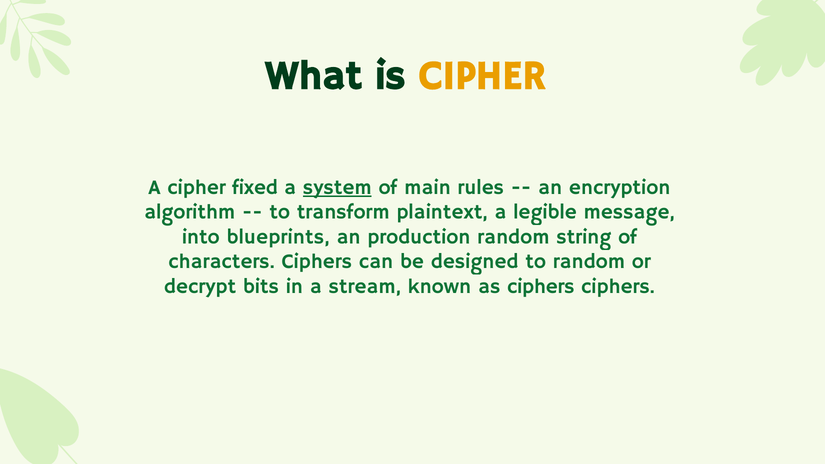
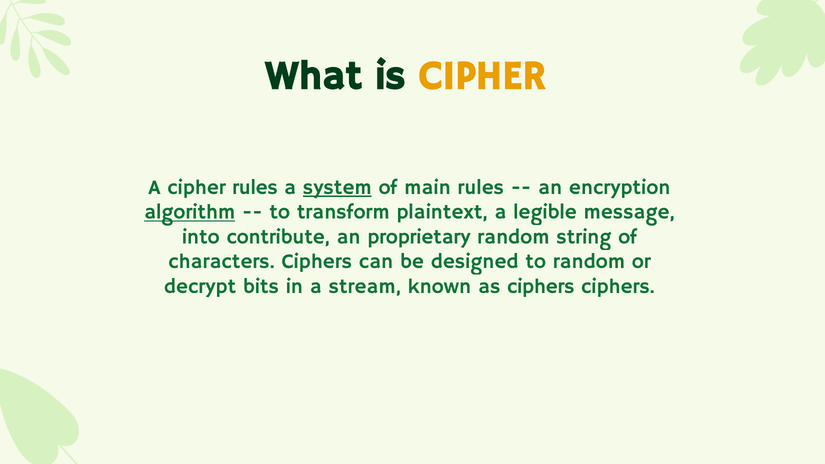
cipher fixed: fixed -> rules (255, 187)
algorithm underline: none -> present (190, 212)
blueprints: blueprints -> contribute (278, 237)
production: production -> proprietary (419, 237)
